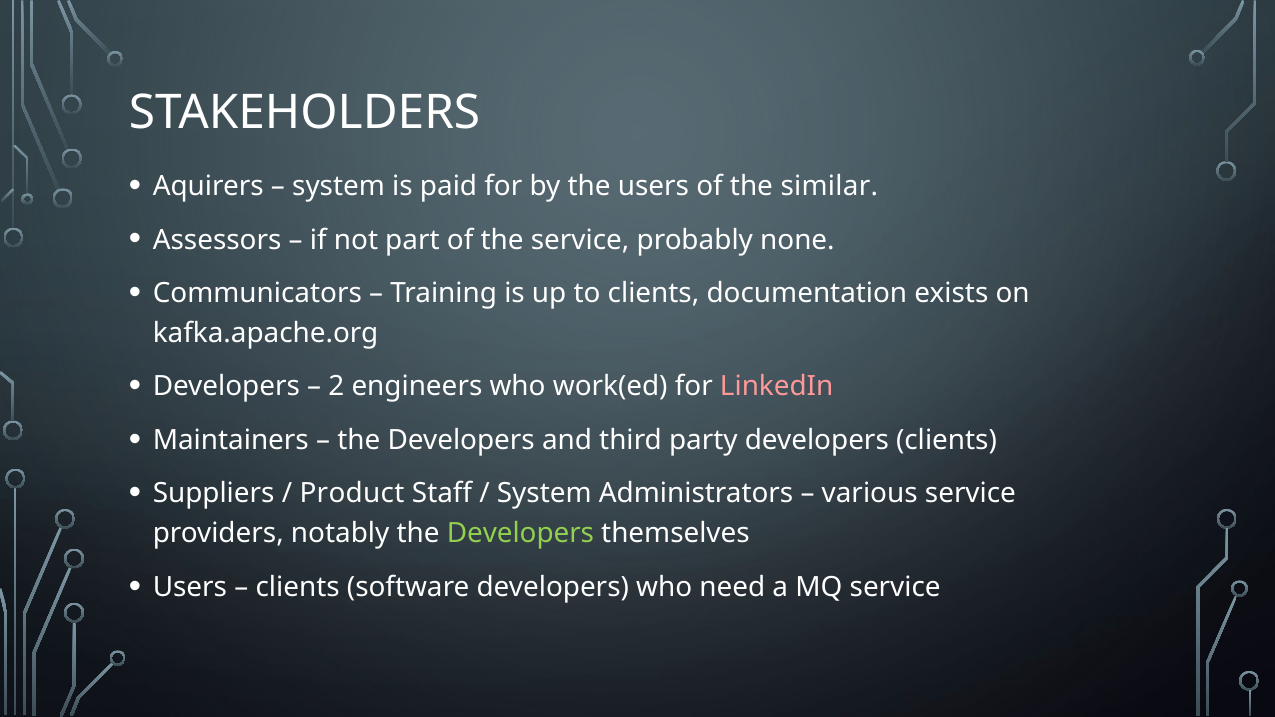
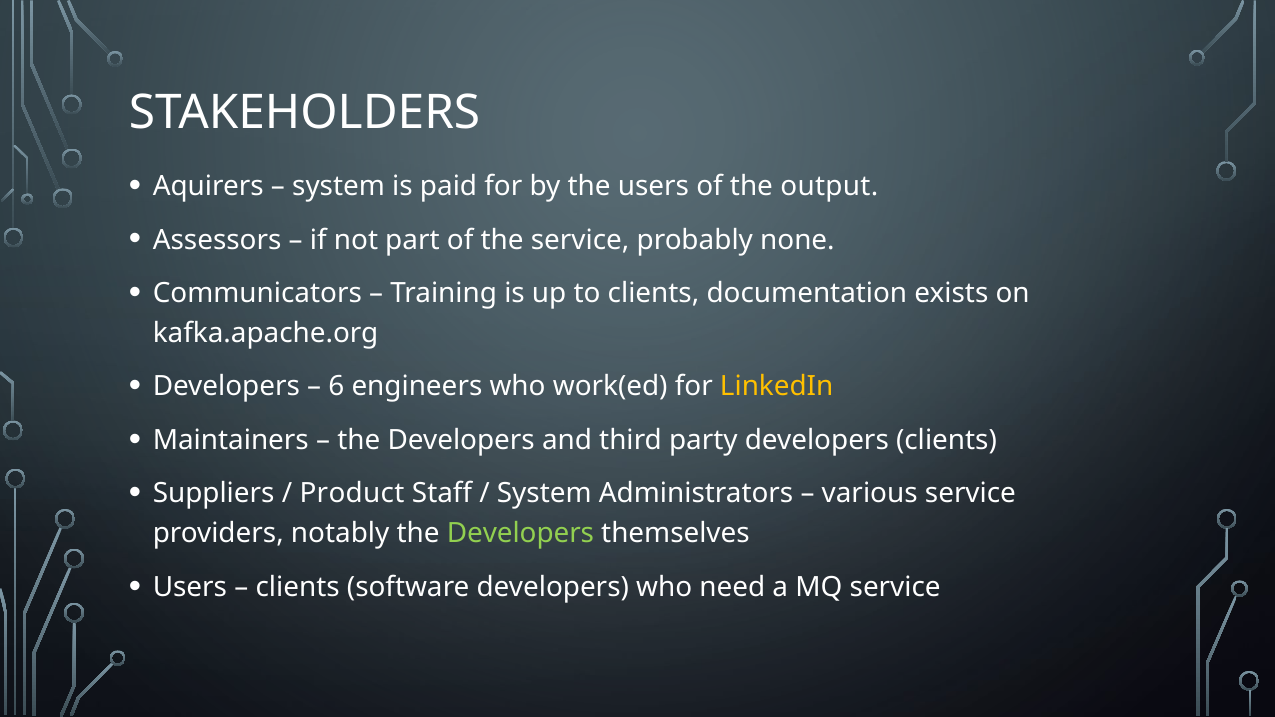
similar: similar -> output (829, 186)
2: 2 -> 6 (336, 387)
LinkedIn colour: pink -> yellow (777, 387)
